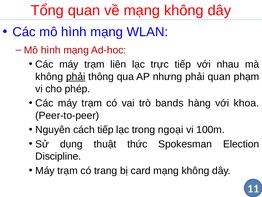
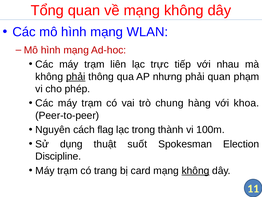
bands: bands -> chung (169, 103)
cách tiếp: tiếp -> flag (105, 129)
ngoại: ngoại -> thành (171, 129)
thức: thức -> suốt (137, 144)
không underline: none -> present (195, 170)
